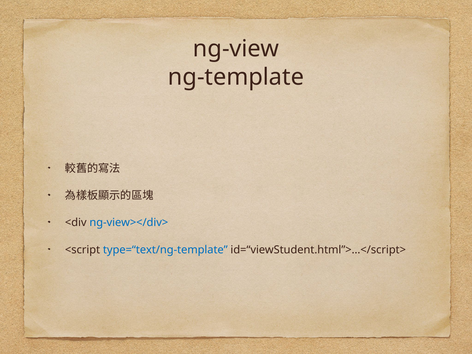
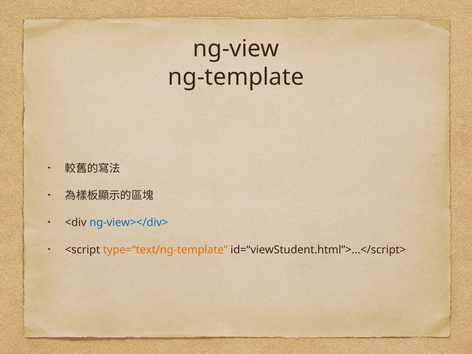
type=“text/ng-template colour: blue -> orange (165, 250)
